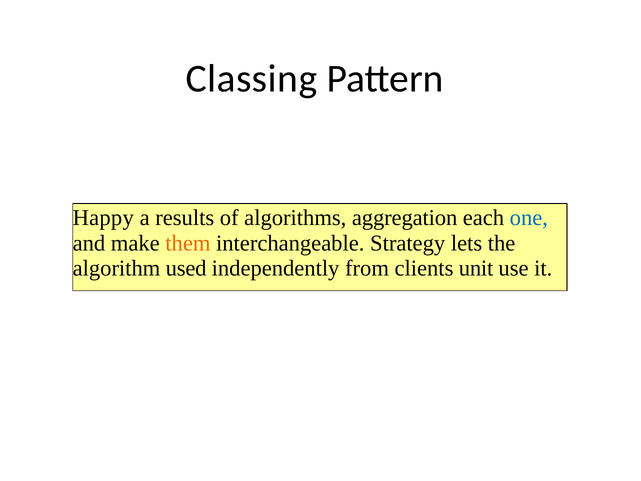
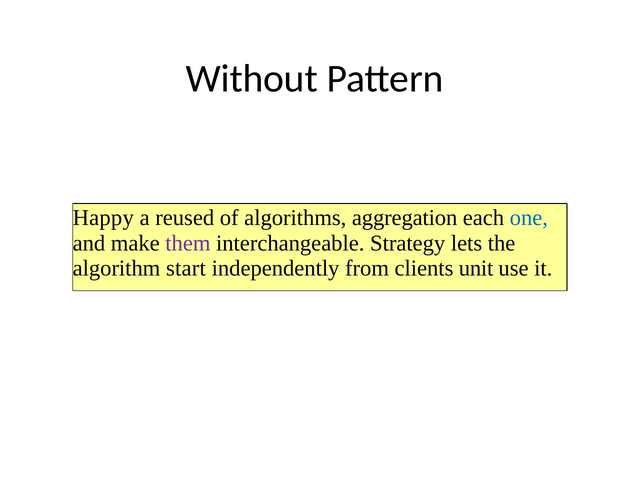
Classing: Classing -> Without (252, 79)
results: results -> reused (185, 218)
them colour: orange -> purple (188, 243)
used: used -> start (186, 268)
